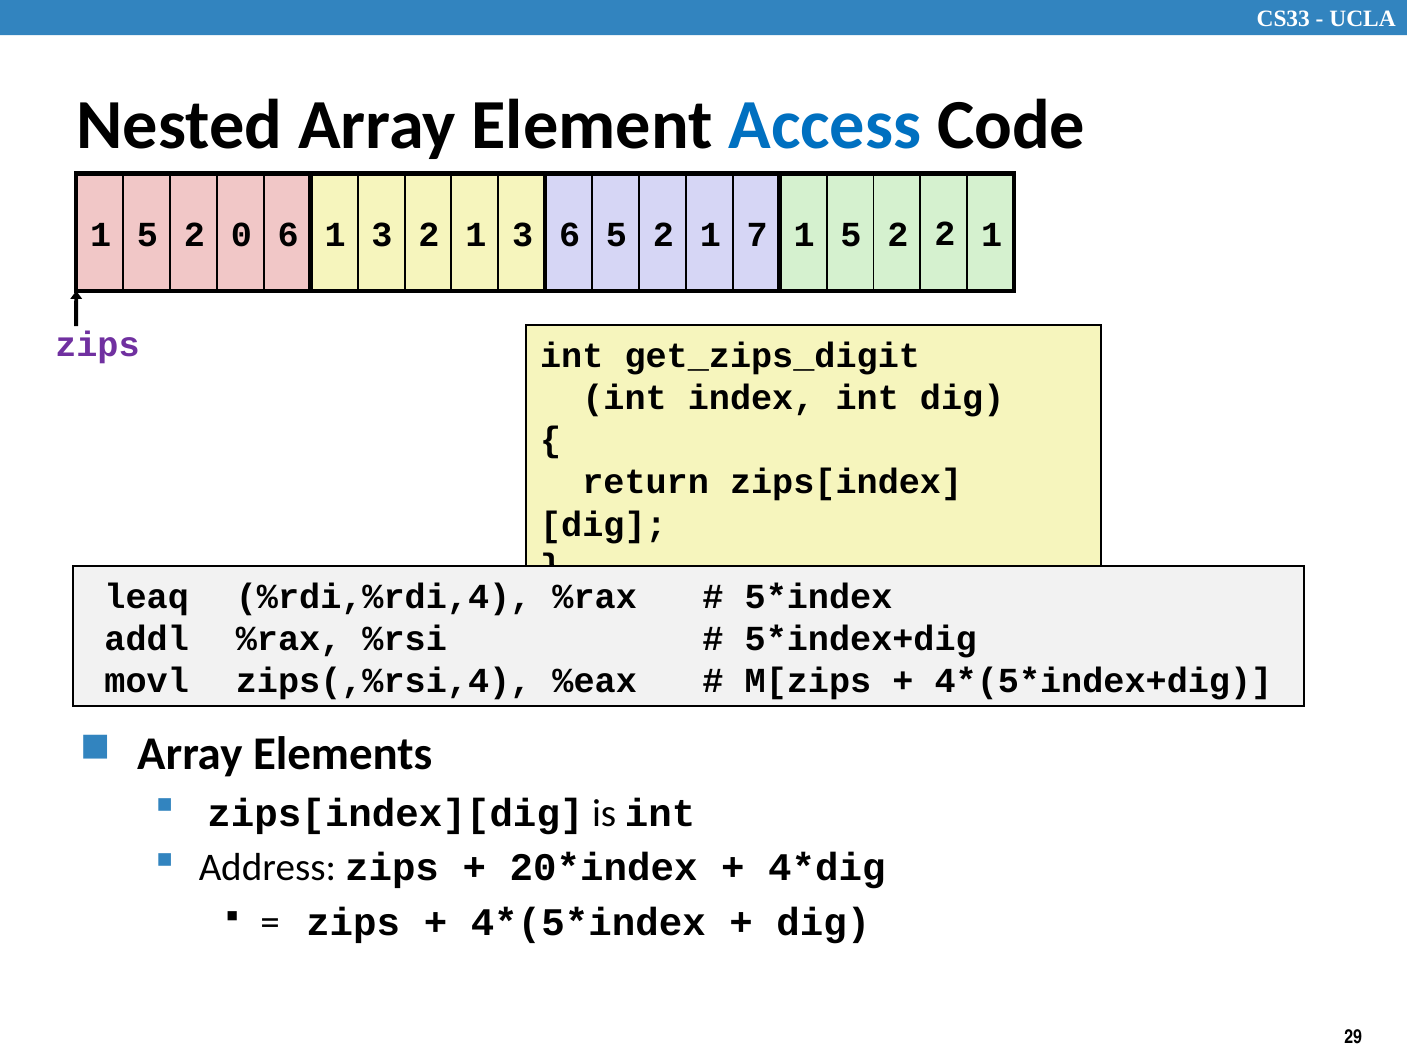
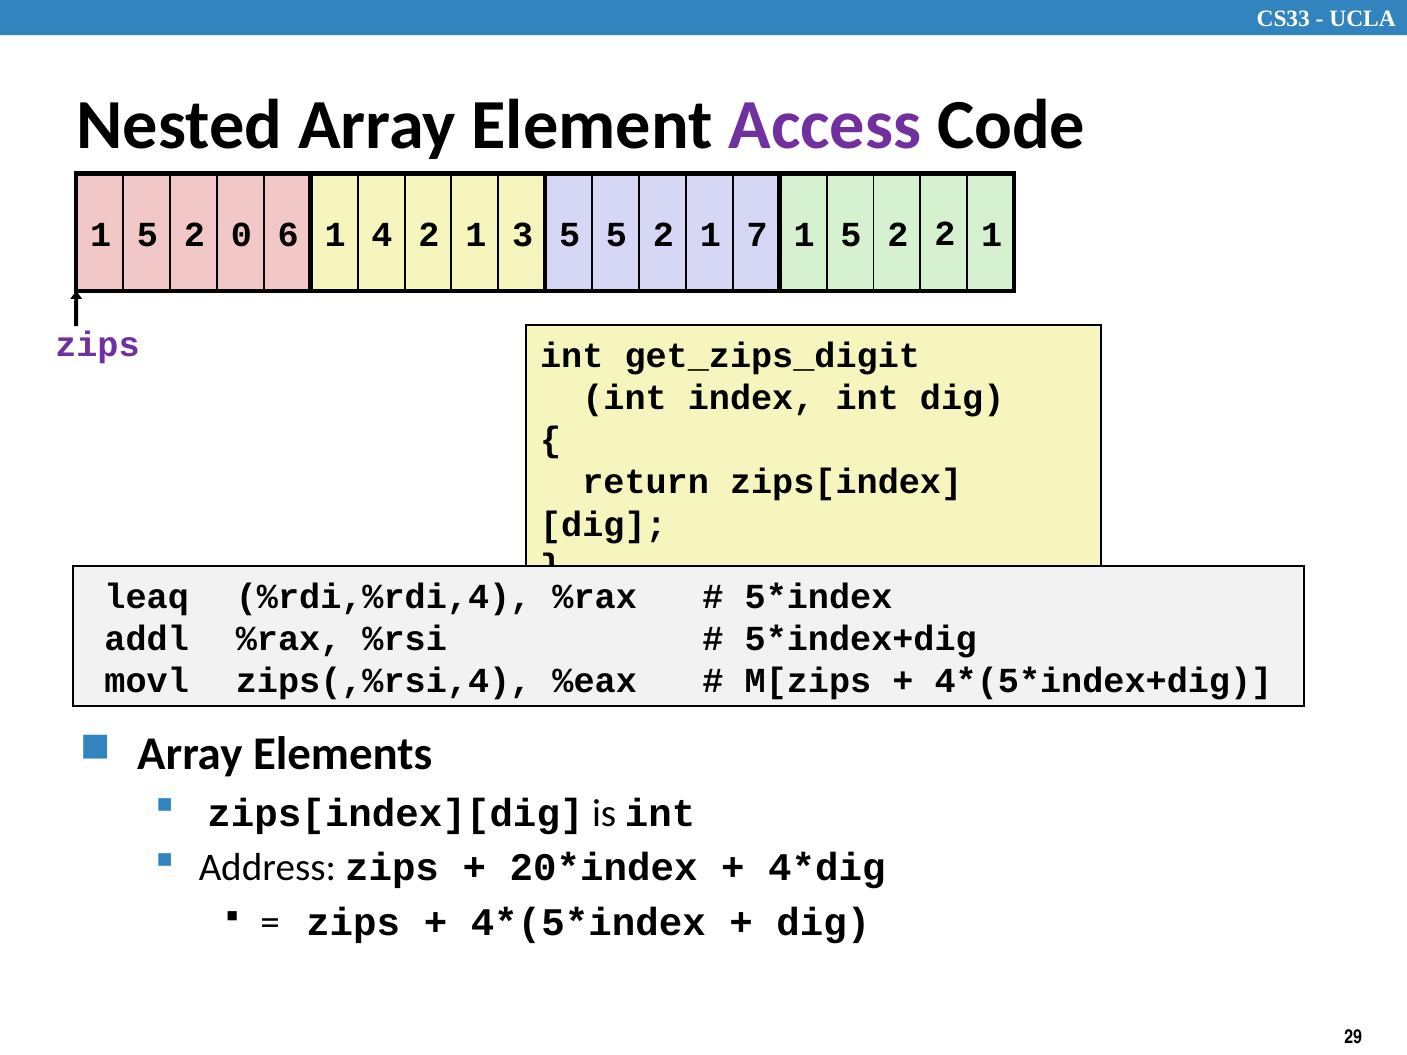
Access colour: blue -> purple (825, 125)
6 1 3: 3 -> 4 (382, 235)
3 6: 6 -> 5 (570, 235)
